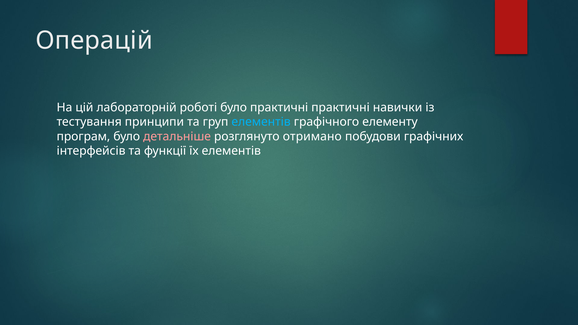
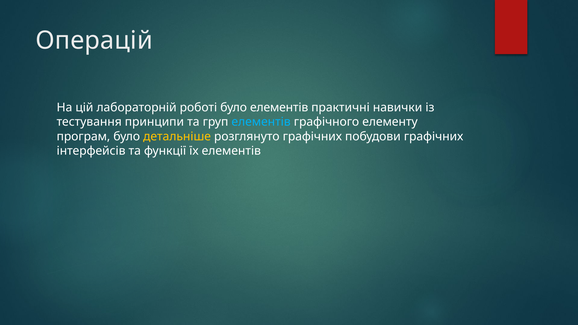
було практичні: практичні -> елементів (279, 108)
детальніше colour: pink -> yellow (177, 136)
розглянуто отримано: отримано -> графічних (312, 136)
